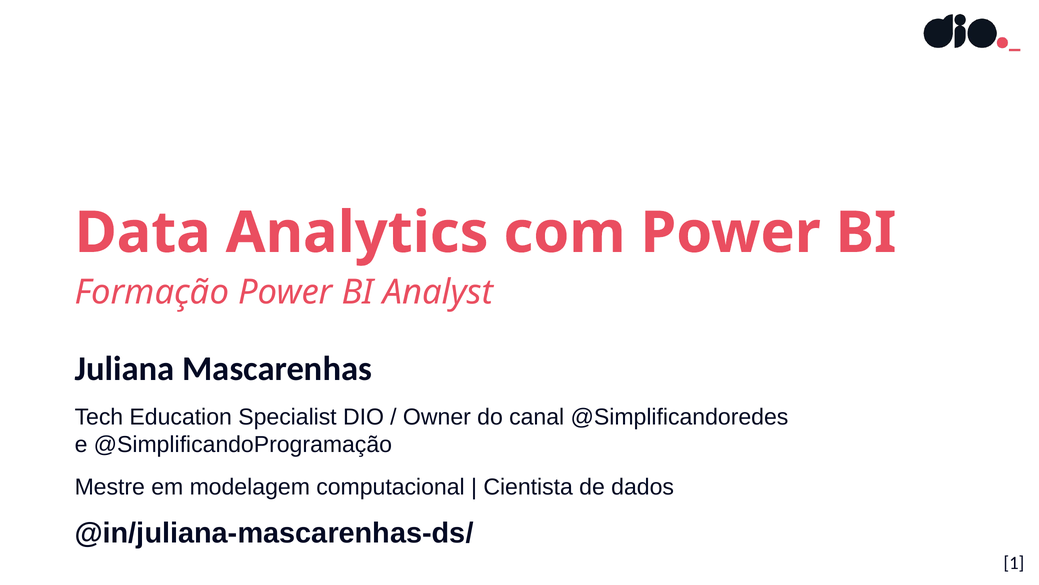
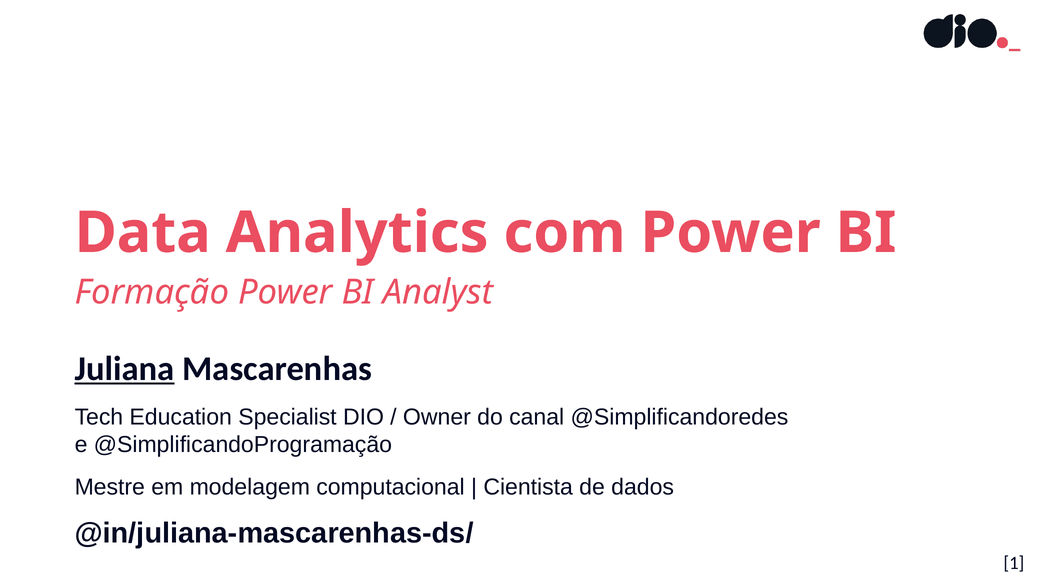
Juliana underline: none -> present (124, 368)
